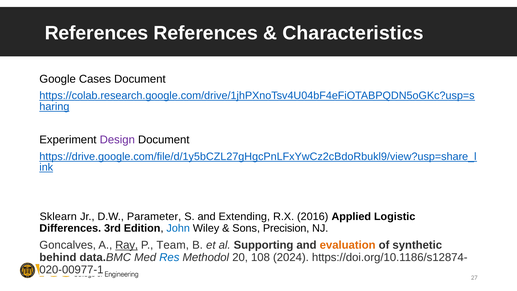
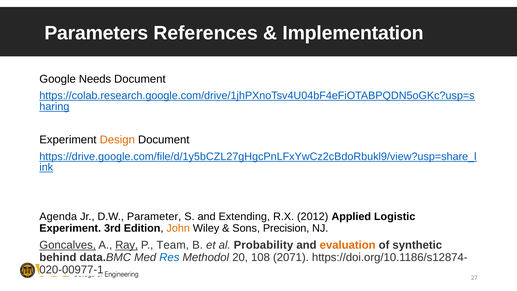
References: References -> Parameters (96, 33)
Characteristics: Characteristics -> Implementation (353, 33)
Cases: Cases -> Needs (95, 79)
Design colour: purple -> orange (117, 140)
Sklearn: Sklearn -> Agenda (58, 217)
2016: 2016 -> 2012 (313, 217)
Differences: Differences -> Experiment (70, 228)
John colour: blue -> orange (178, 228)
Goncalves underline: none -> present (68, 245)
Supporting: Supporting -> Probability (263, 245)
2024: 2024 -> 2071 (291, 257)
